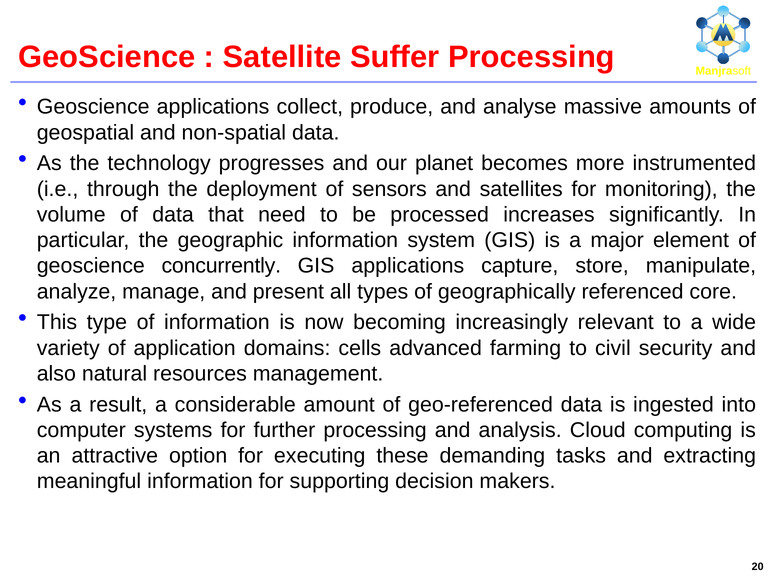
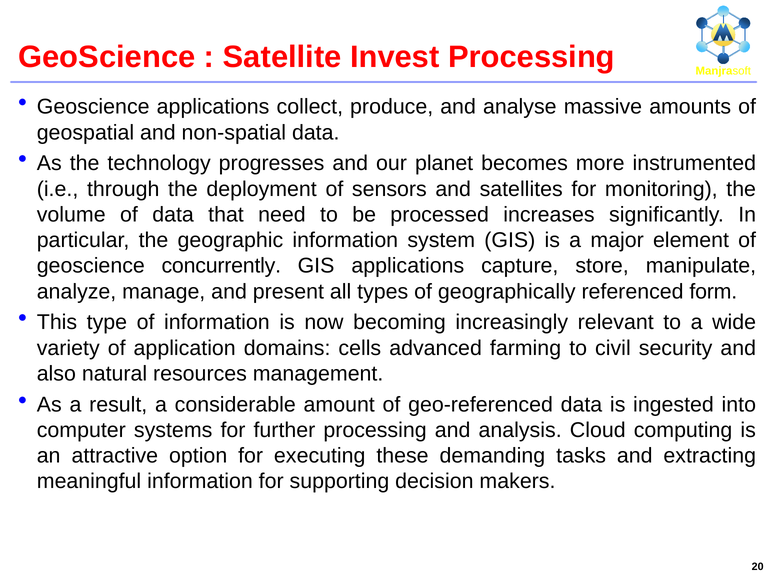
Suffer: Suffer -> Invest (395, 57)
core: core -> form (713, 291)
